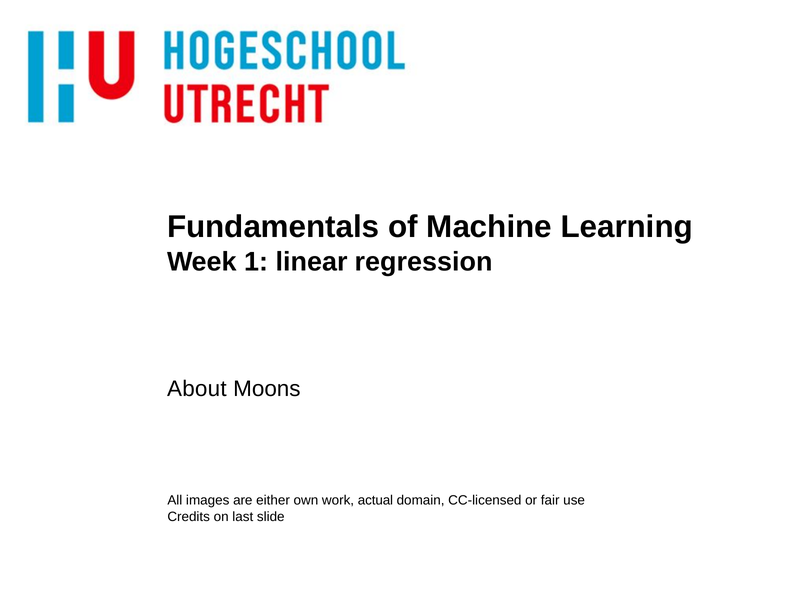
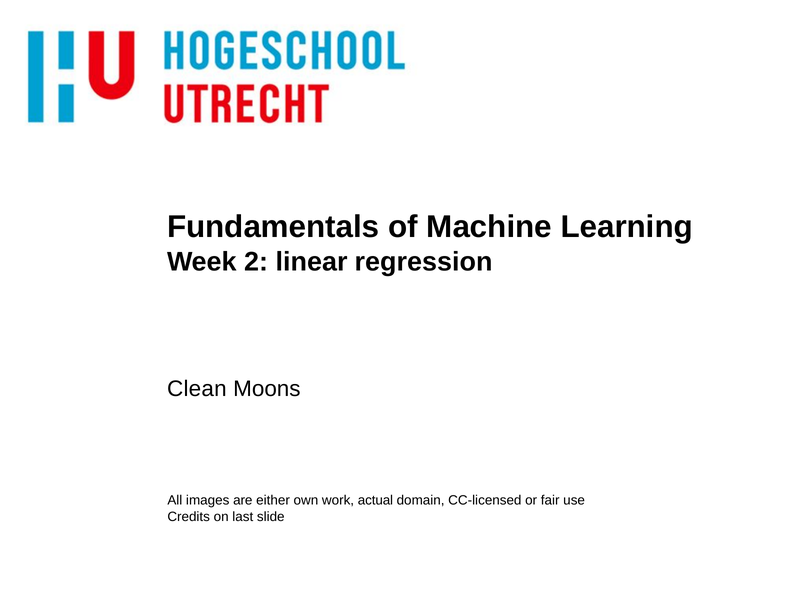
1: 1 -> 2 (256, 262)
About: About -> Clean (197, 389)
